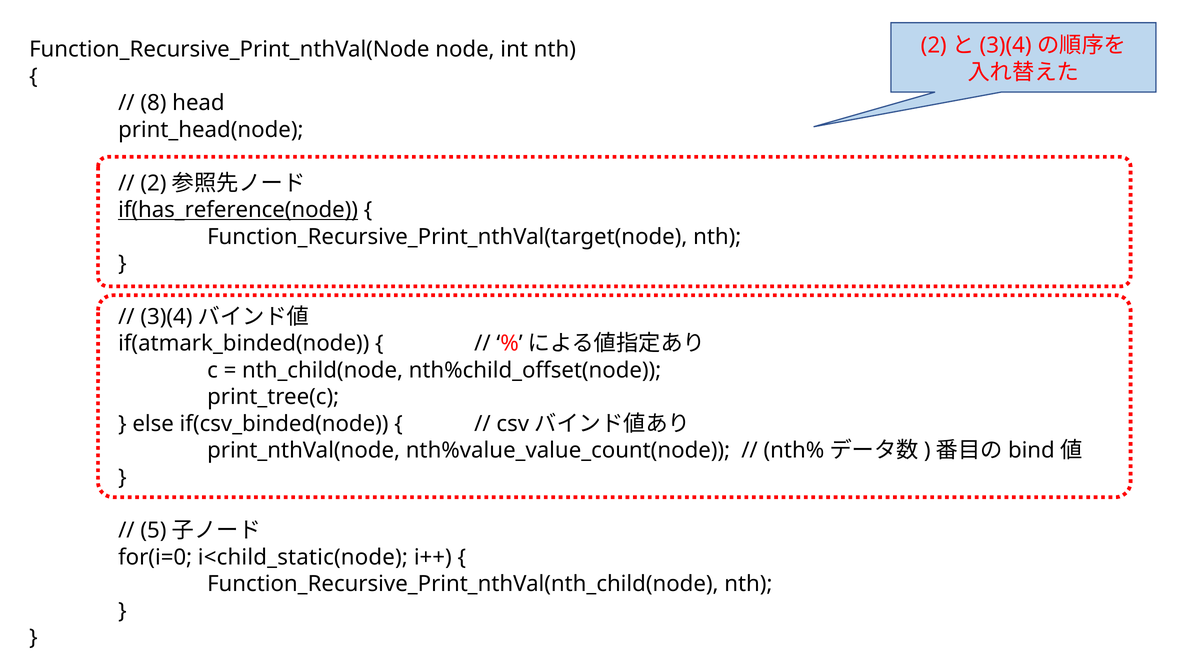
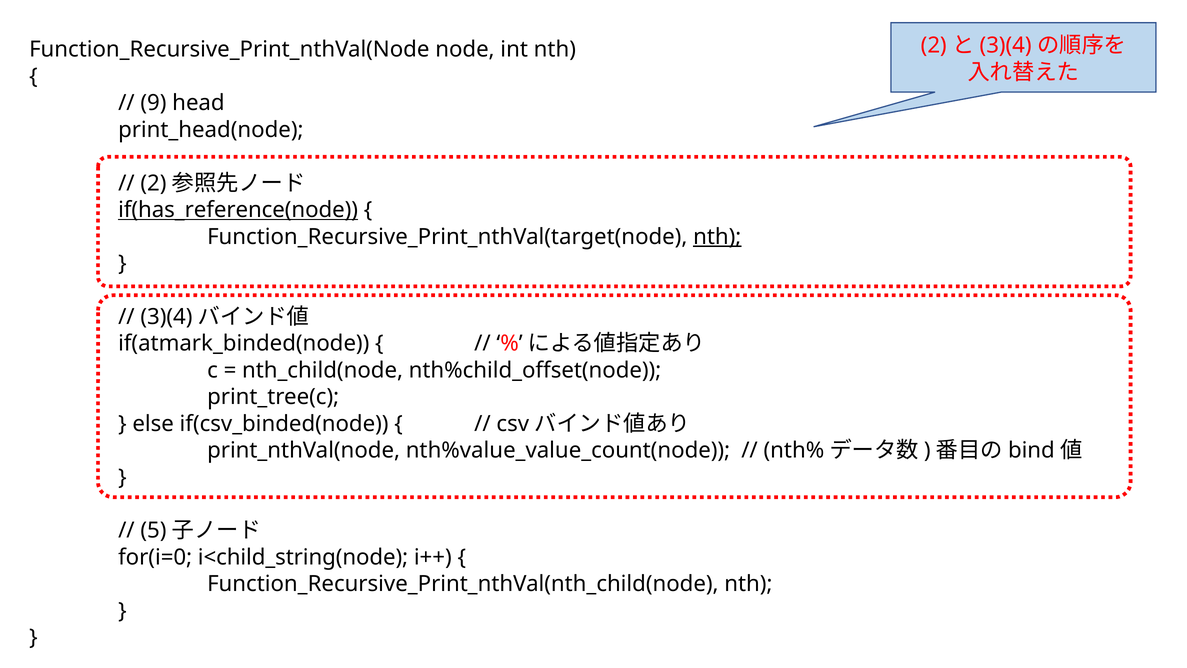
8: 8 -> 9 (153, 103)
nth underline: none -> present (717, 237)
i<child_static(node: i<child_static(node -> i<child_string(node (303, 557)
